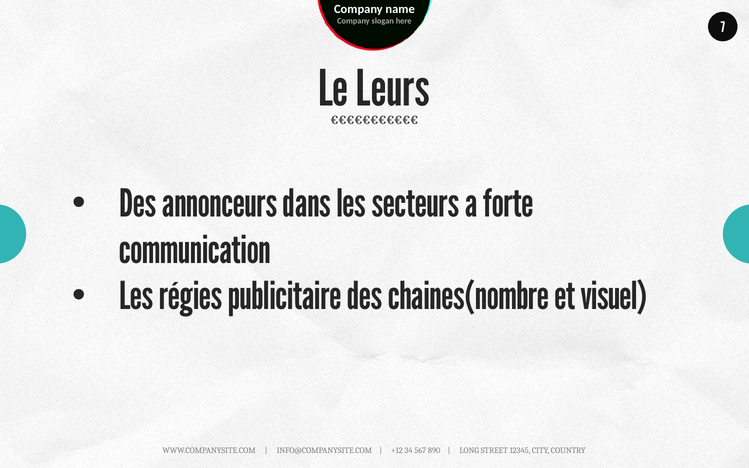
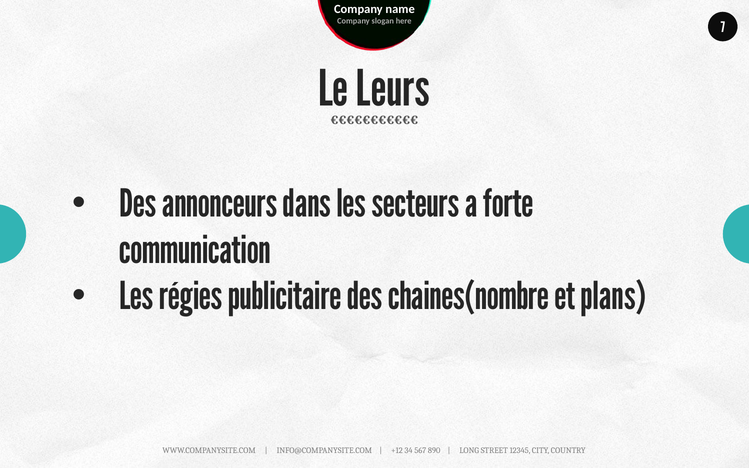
visuel: visuel -> plans (614, 297)
